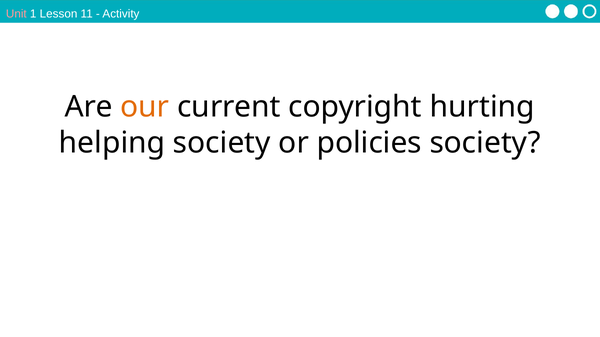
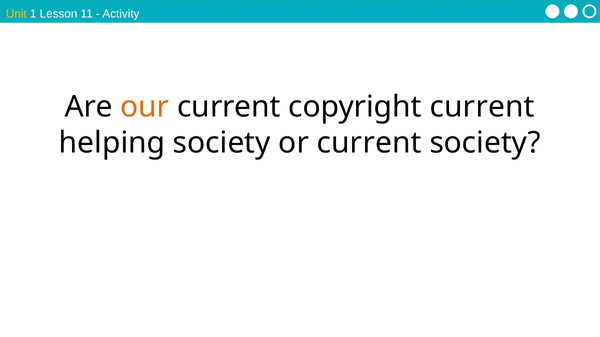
Unit colour: pink -> yellow (16, 14)
copyright hurting: hurting -> current (482, 107)
or policies: policies -> current (369, 143)
